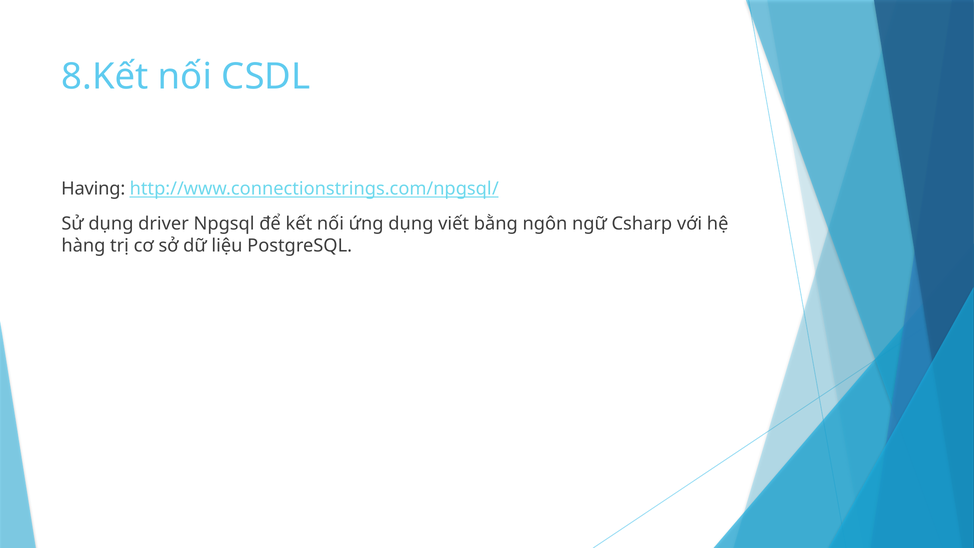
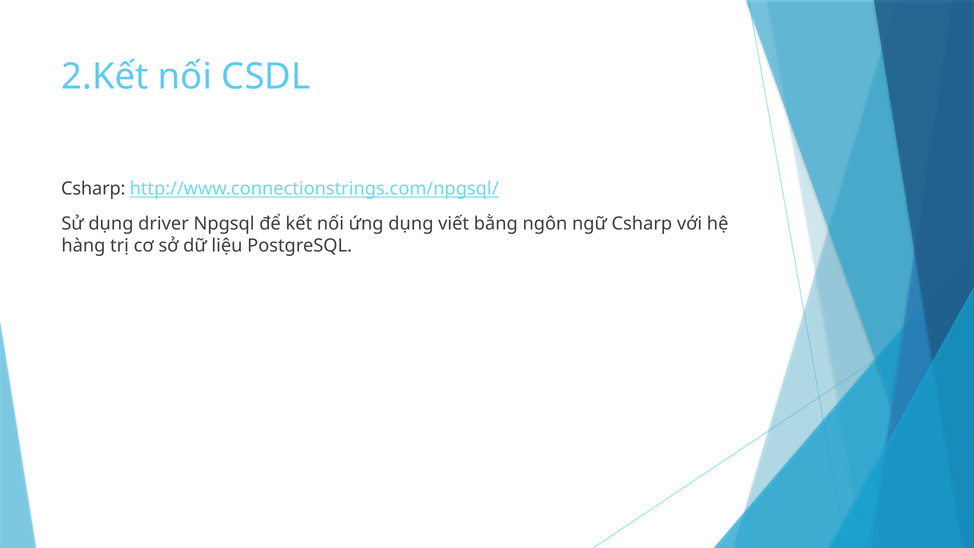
8.Kết: 8.Kết -> 2.Kết (105, 77)
Having: Having -> Csharp (93, 189)
